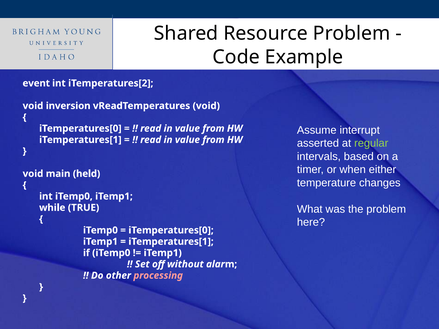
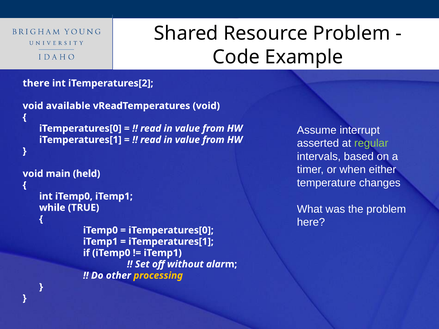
event: event -> there (36, 83)
inversion: inversion -> available (68, 106)
processing colour: pink -> yellow (158, 276)
